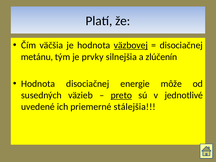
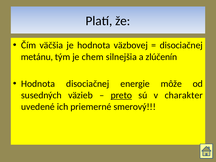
väzbovej underline: present -> none (131, 45)
prvky: prvky -> chem (93, 57)
jednotlivé: jednotlivé -> charakter (184, 95)
stálejšia: stálejšia -> smerový (135, 107)
